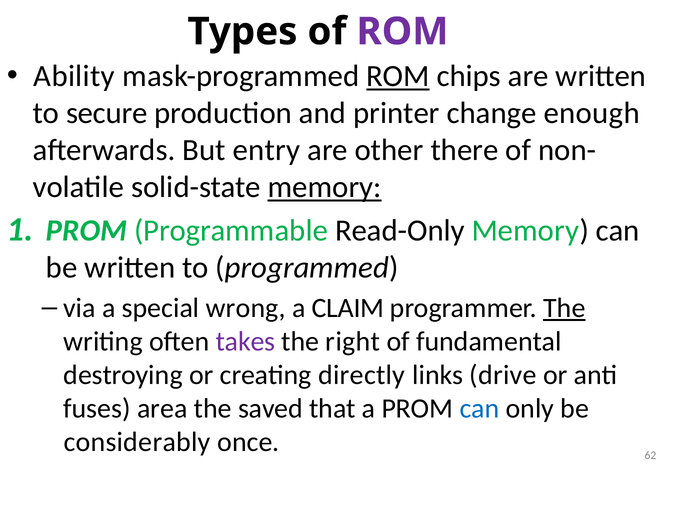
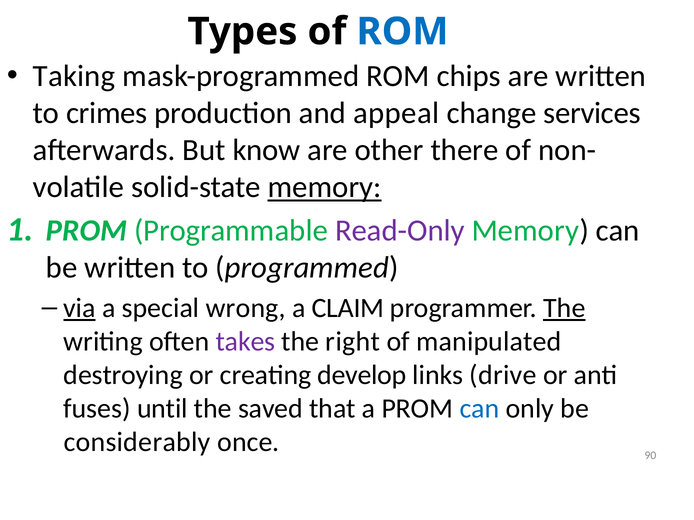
ROM colour: purple -> blue (403, 32)
Ability: Ability -> Taking (74, 76)
ROM underline: present -> none (398, 76)
secure: secure -> crimes (107, 113)
printer: printer -> appeal (396, 113)
enough: enough -> services (592, 113)
entry: entry -> know (267, 150)
Read-Only colour: black -> purple (400, 231)
via underline: none -> present (80, 308)
fundamental: fundamental -> manipulated (489, 342)
directly: directly -> develop (362, 376)
area: area -> until (162, 409)
62: 62 -> 90 (650, 456)
